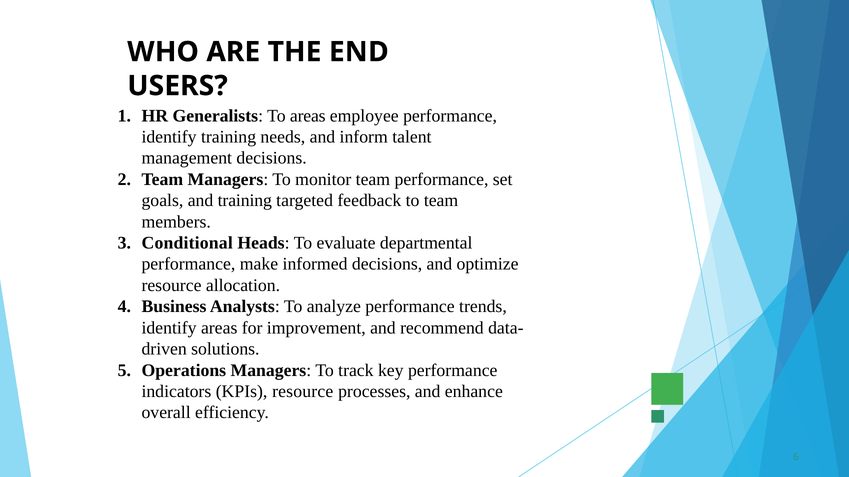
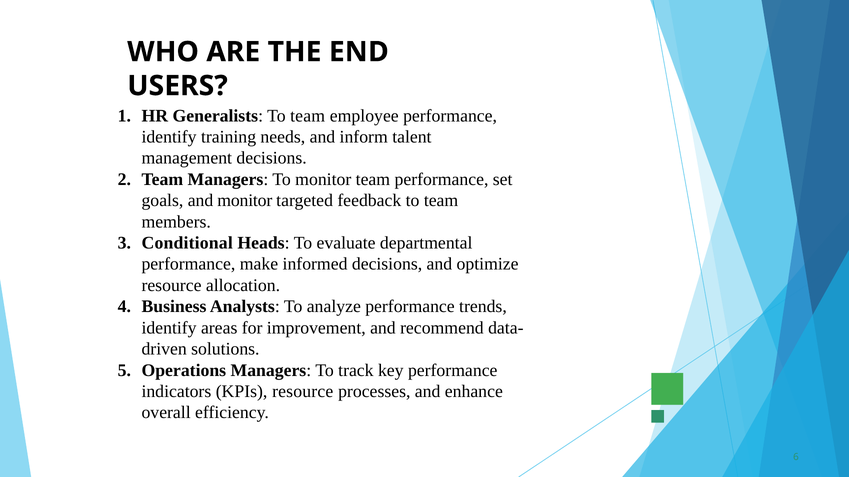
Generalists To areas: areas -> team (308, 116)
and training: training -> monitor (245, 201)
